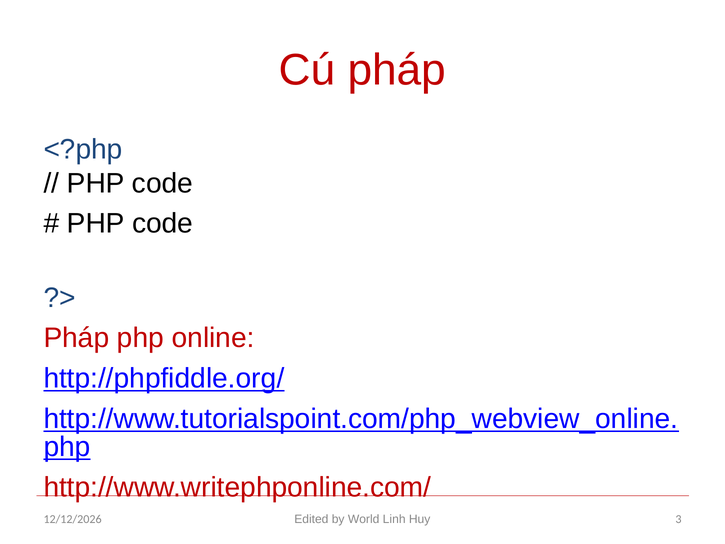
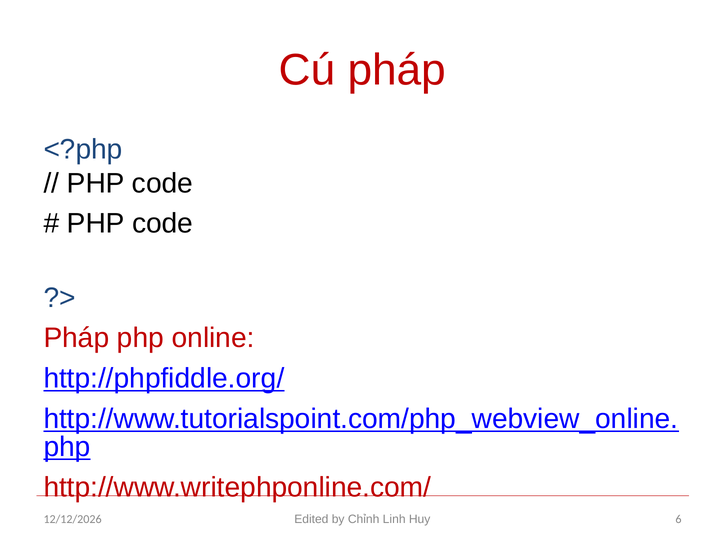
World: World -> Chỉnh (364, 519)
3: 3 -> 6 (679, 519)
